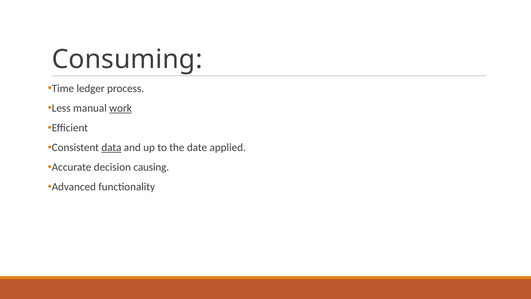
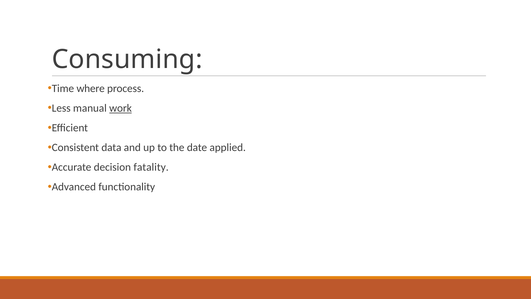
ledger: ledger -> where (91, 88)
data underline: present -> none (111, 147)
causing: causing -> fatality (151, 167)
